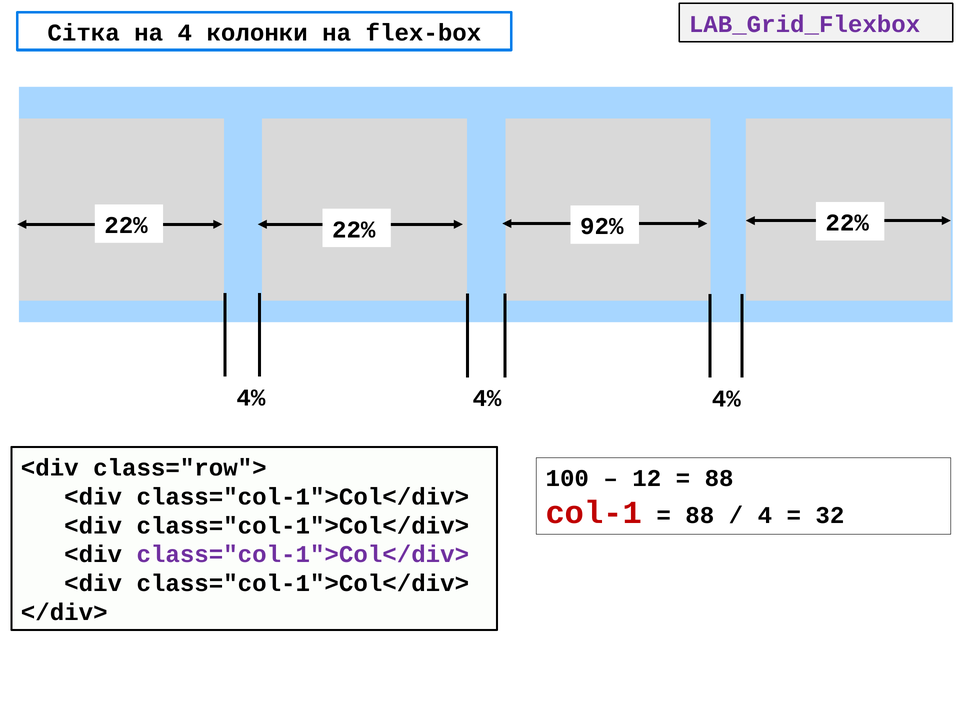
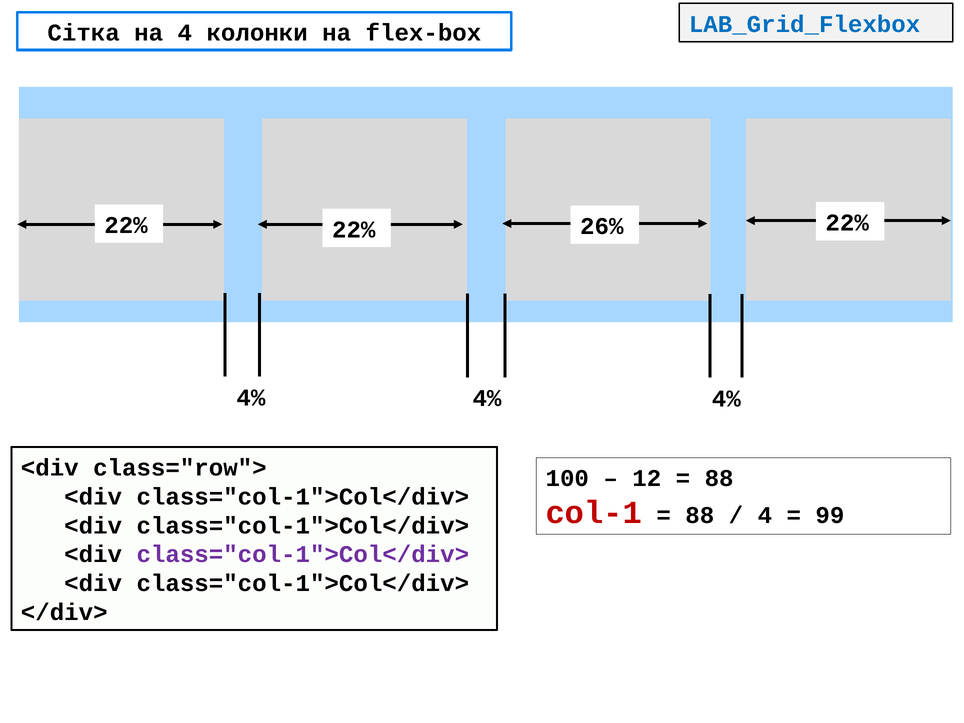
LAB_Grid_Flexbox colour: purple -> blue (805, 24)
92%: 92% -> 26% (602, 226)
32: 32 -> 99 (830, 515)
